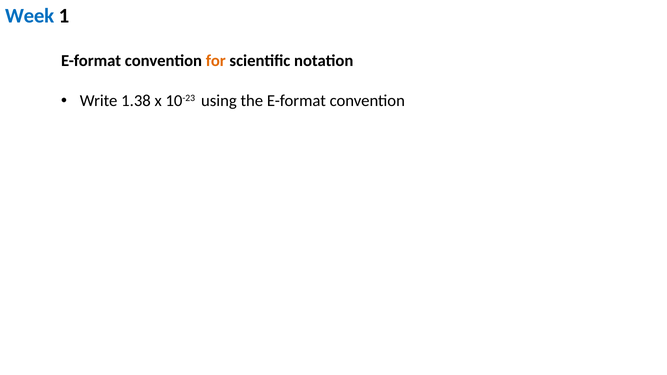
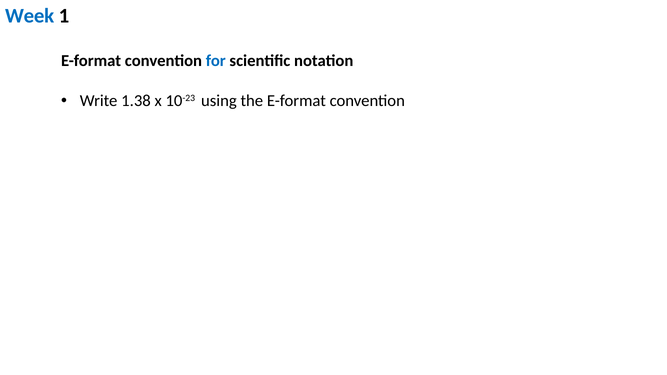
for colour: orange -> blue (216, 61)
